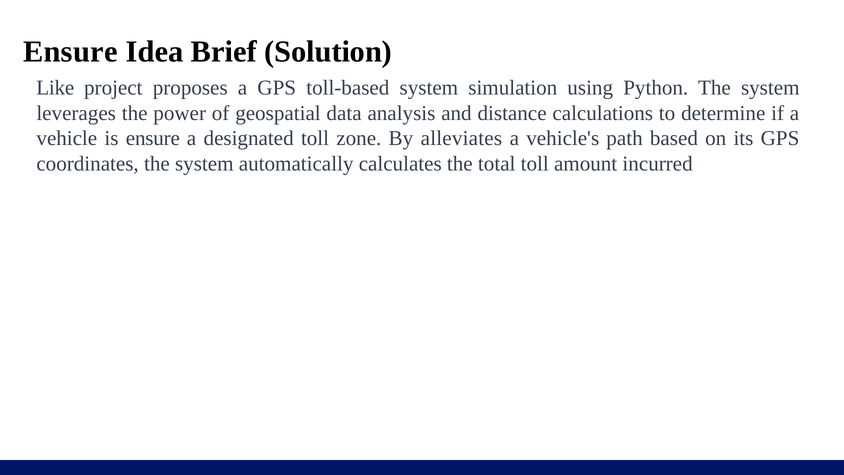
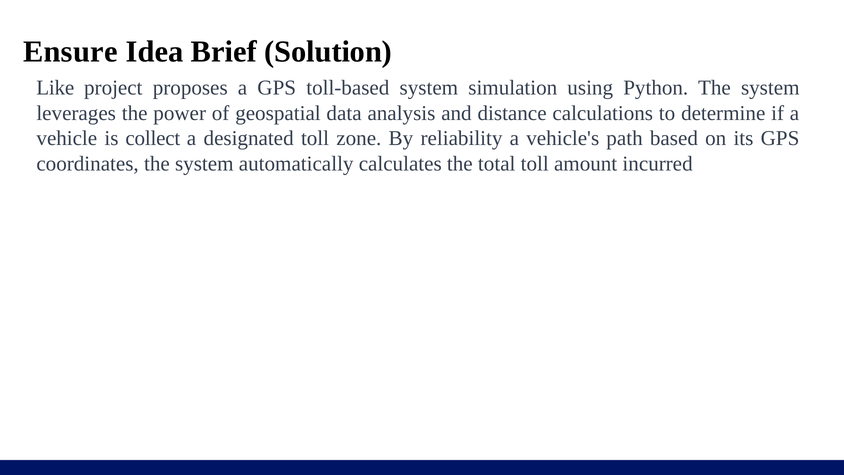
is ensure: ensure -> collect (153, 138)
alleviates: alleviates -> reliability (462, 138)
